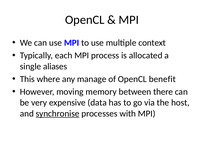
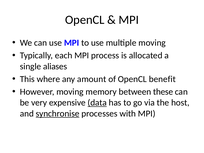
multiple context: context -> moving (152, 43)
manage: manage -> amount (92, 79)
there: there -> these (163, 92)
data underline: none -> present (97, 103)
